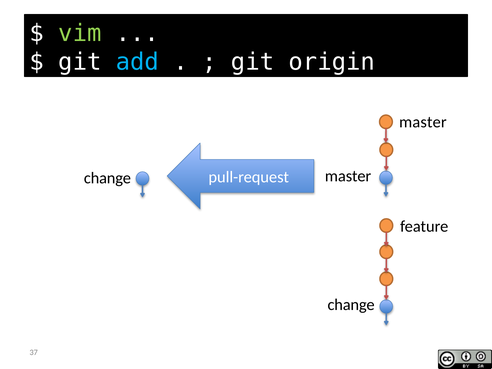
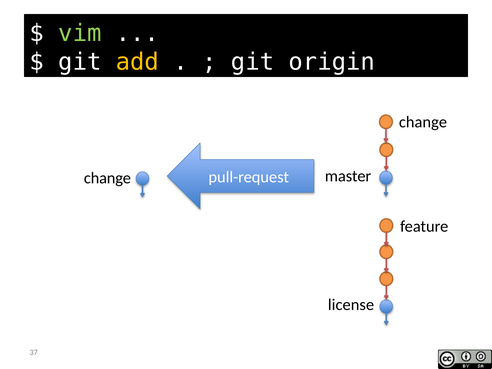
add colour: light blue -> yellow (137, 62)
master: master -> change (423, 122)
change: change -> license (351, 305)
